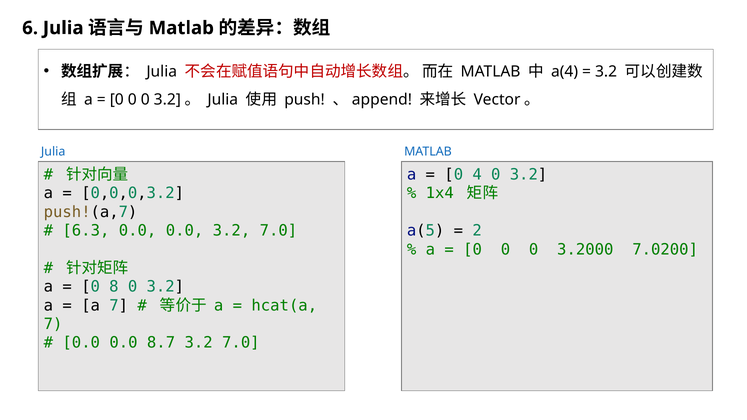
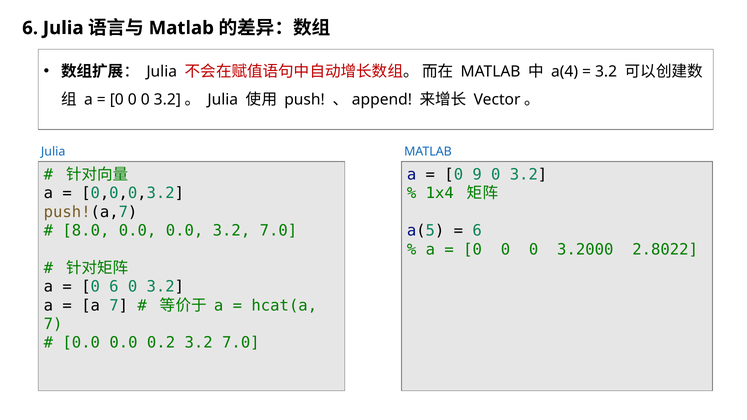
4: 4 -> 9 (477, 175)
6.3: 6.3 -> 8.0 (86, 231)
2: 2 -> 6 (477, 231)
7.0200: 7.0200 -> 2.8022 (665, 249)
0 8: 8 -> 6 (114, 287)
8.7: 8.7 -> 0.2 (161, 343)
